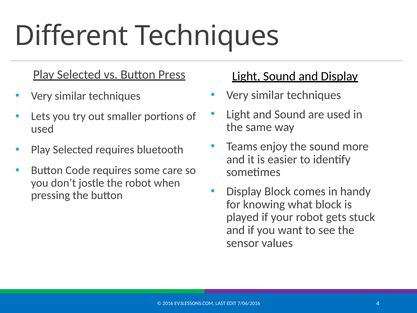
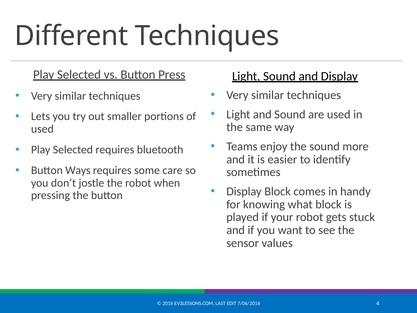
Code: Code -> Ways (78, 170)
